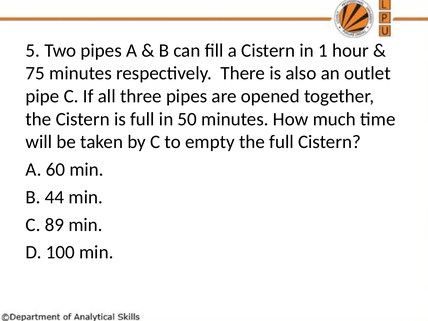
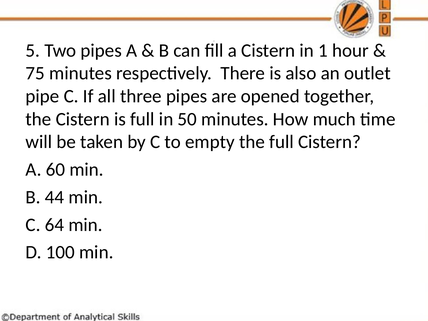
89: 89 -> 64 (54, 225)
